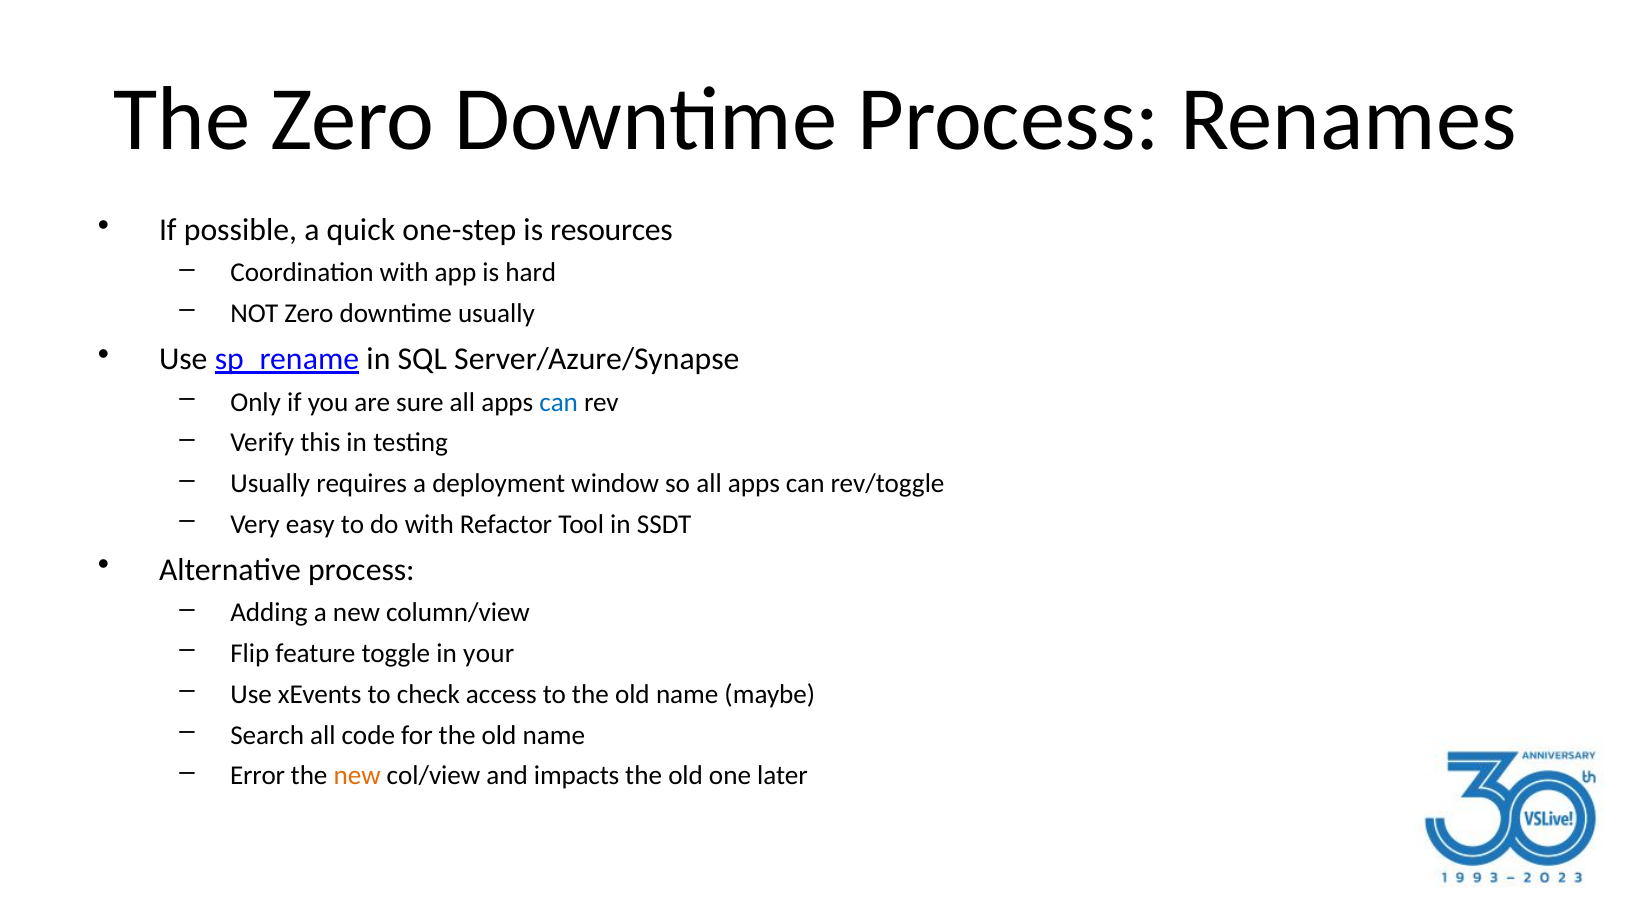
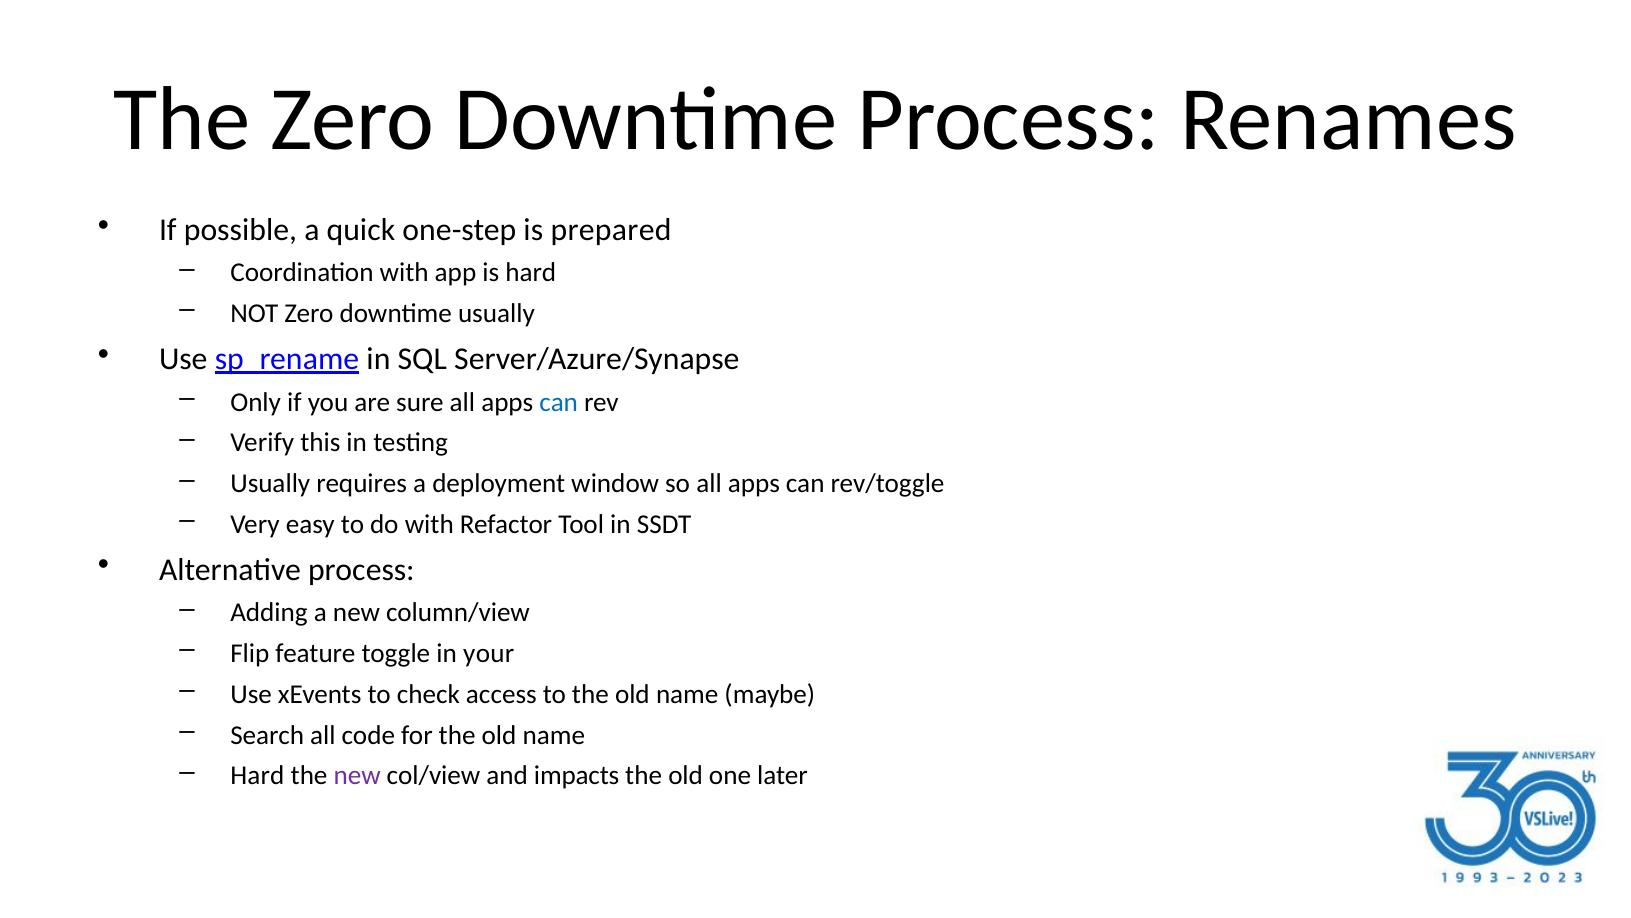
resources: resources -> prepared (611, 230)
Error: Error -> Hard (257, 775)
new colour: orange -> purple (357, 775)
